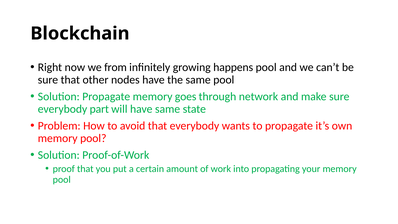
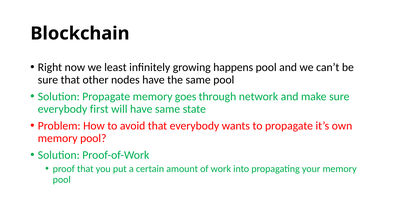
from: from -> least (115, 67)
part: part -> first (99, 109)
